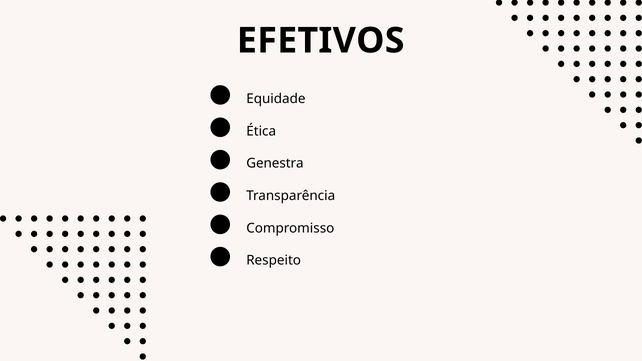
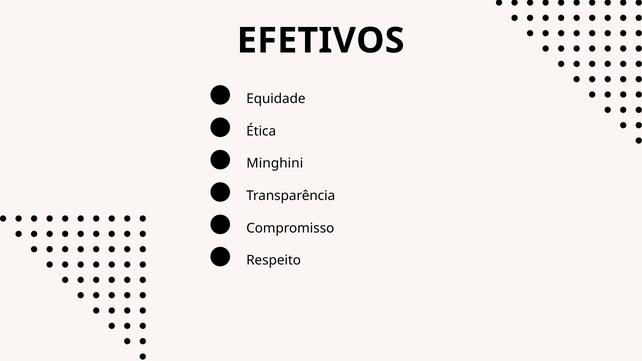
Genestra: Genestra -> Minghini (275, 164)
